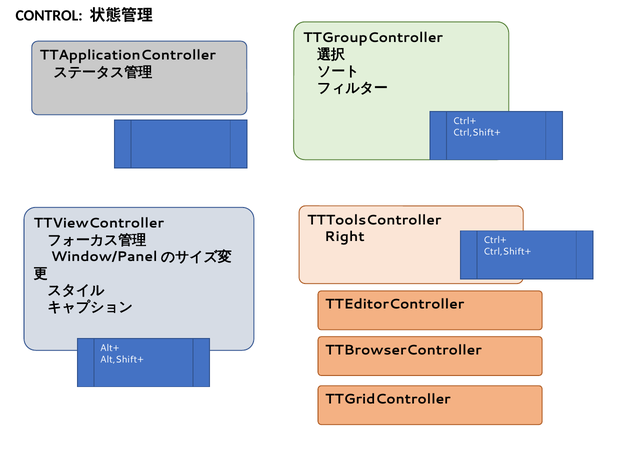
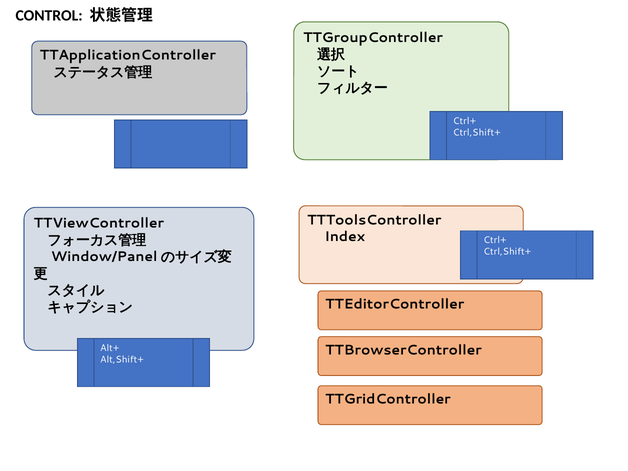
Right: Right -> Index (345, 237)
